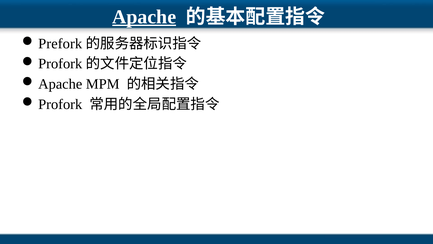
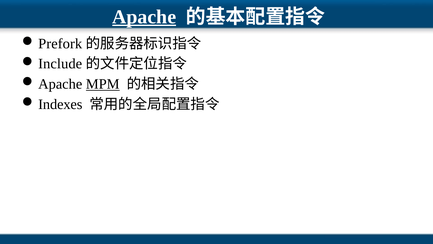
Profork: Profork -> Include (60, 64)
MPM underline: none -> present (103, 84)
Profork: Profork -> Indexes (60, 104)
